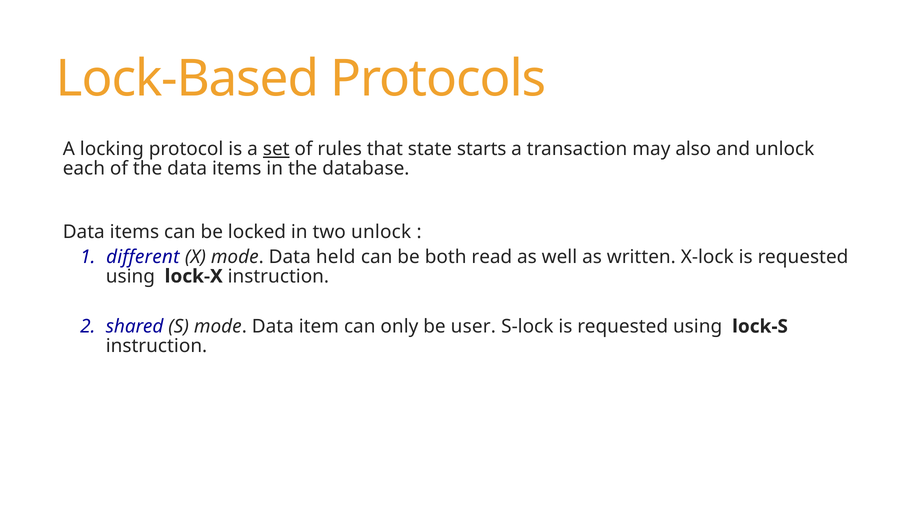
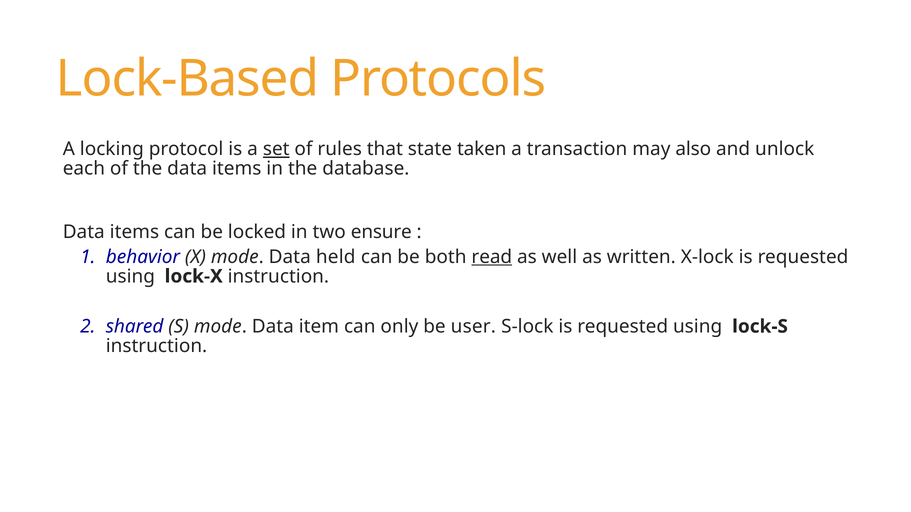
starts: starts -> taken (482, 149)
two unlock: unlock -> ensure (381, 232)
different: different -> behavior (143, 257)
read underline: none -> present (492, 257)
